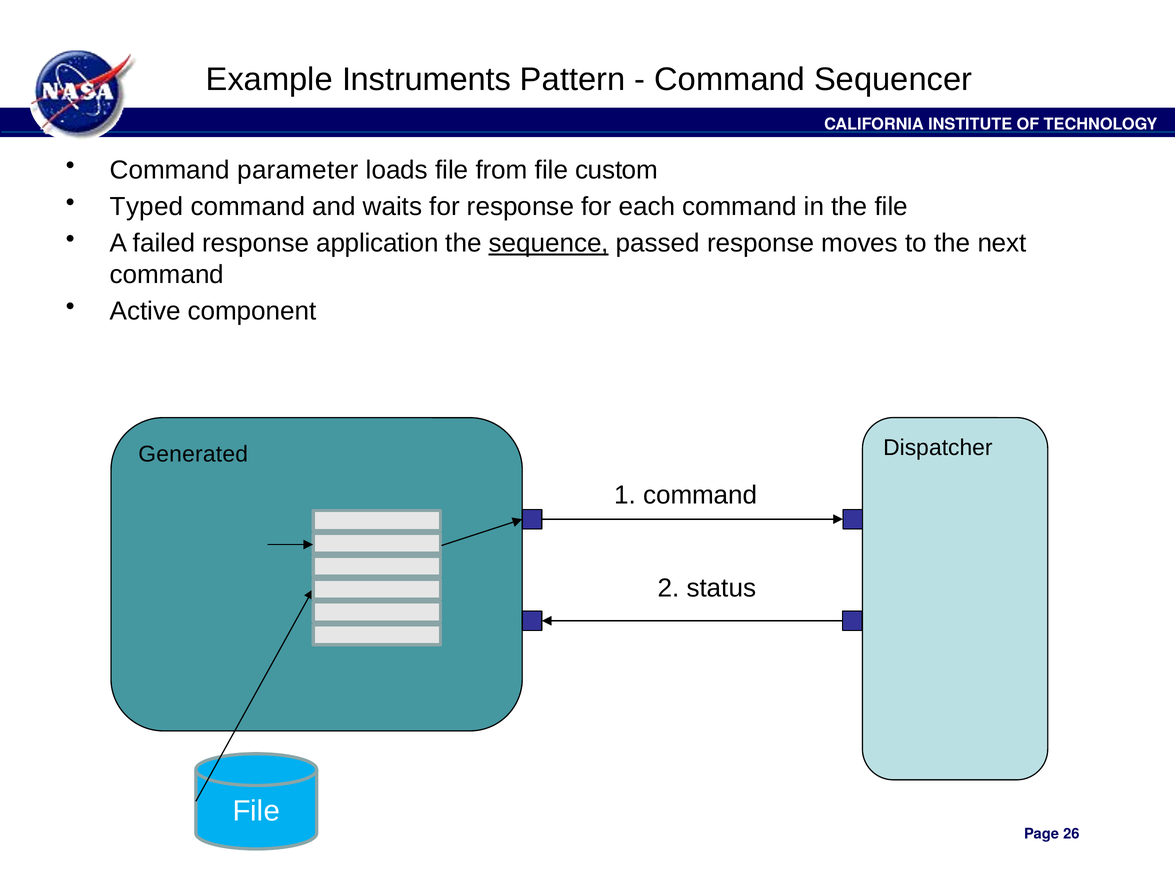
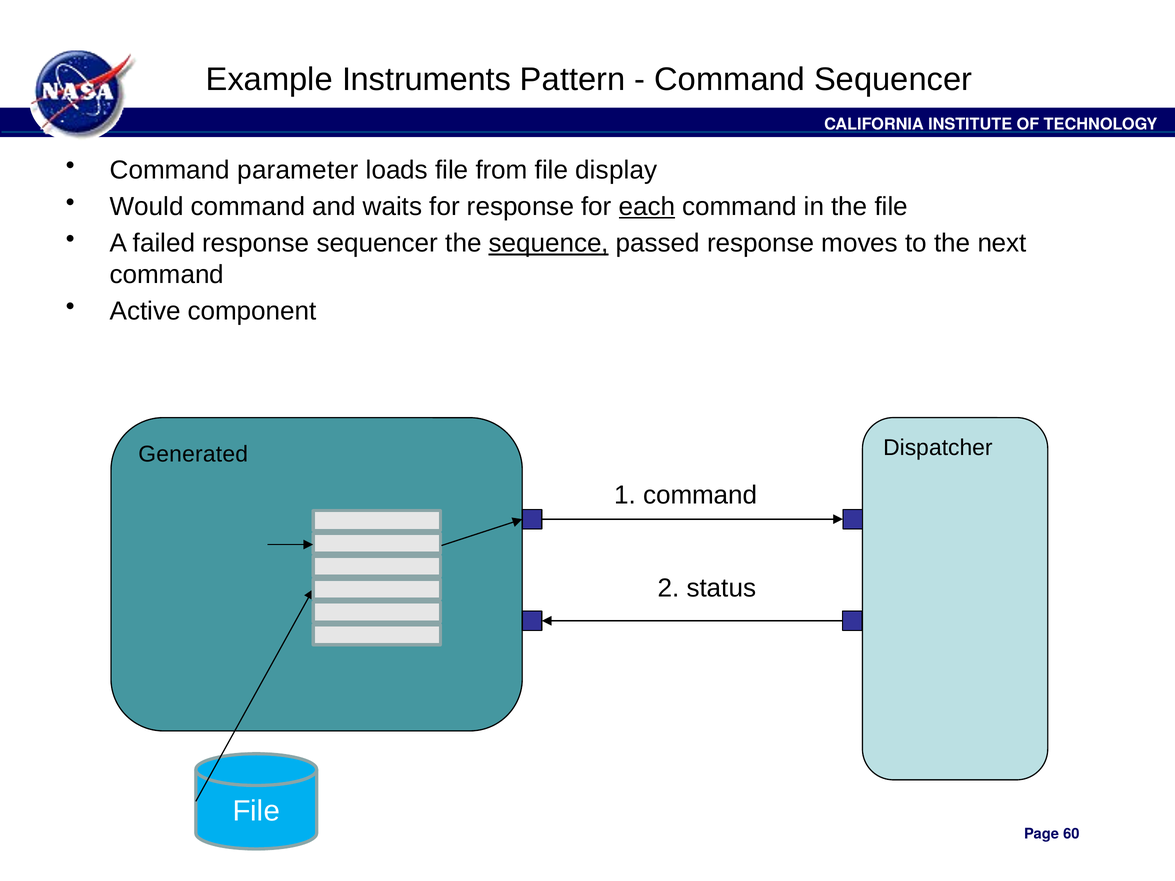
custom: custom -> display (616, 170)
Typed: Typed -> Would (147, 207)
each underline: none -> present (647, 207)
response application: application -> sequencer (377, 243)
26: 26 -> 60 (1071, 834)
